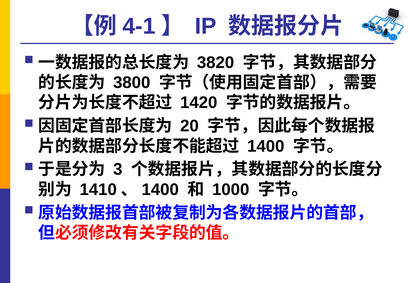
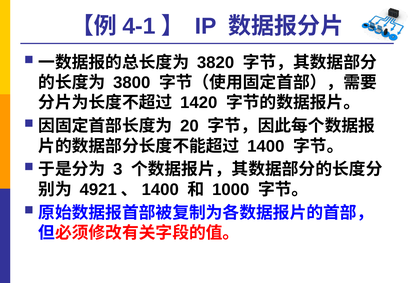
1410: 1410 -> 4921 (98, 189)
